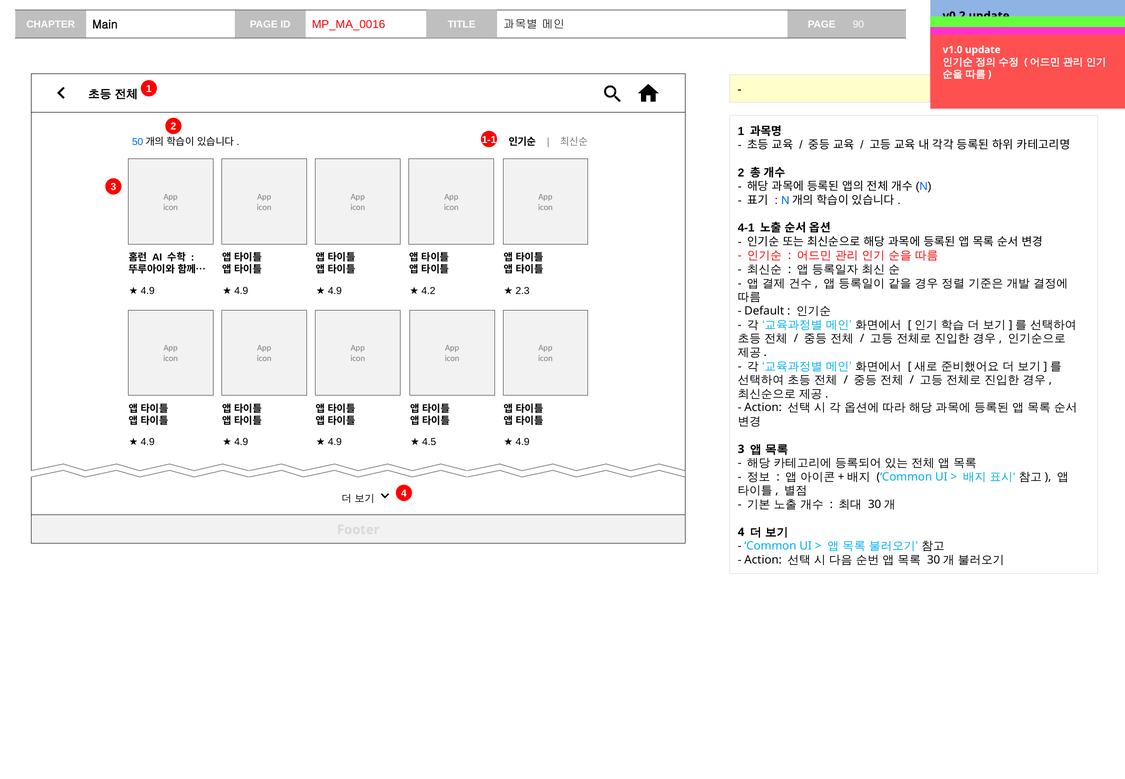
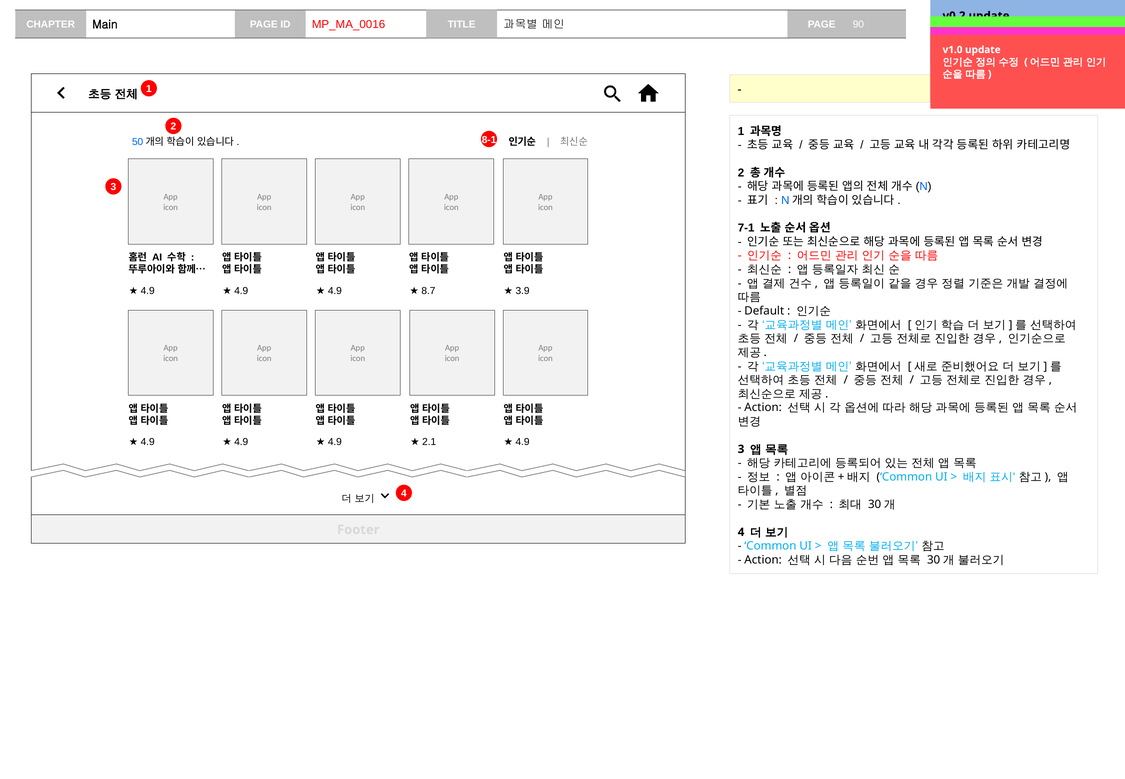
1-1: 1-1 -> 8-1 (489, 140)
4-1: 4-1 -> 7-1 (746, 228)
4.2: 4.2 -> 8.7 (428, 291)
2.3: 2.3 -> 3.9 (523, 291)
4.5: 4.5 -> 2.1 (429, 442)
